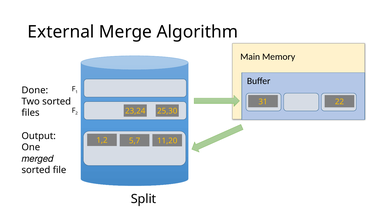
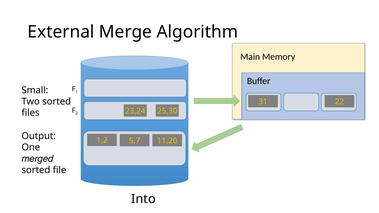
Done: Done -> Small (35, 90)
Split: Split -> Into (143, 199)
